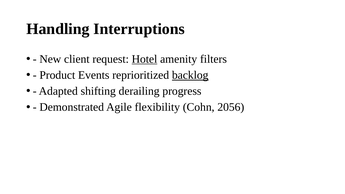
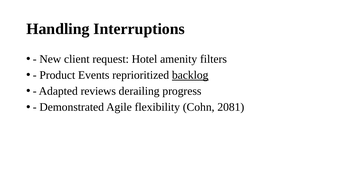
Hotel underline: present -> none (144, 59)
shifting: shifting -> reviews (98, 91)
2056: 2056 -> 2081 (231, 107)
